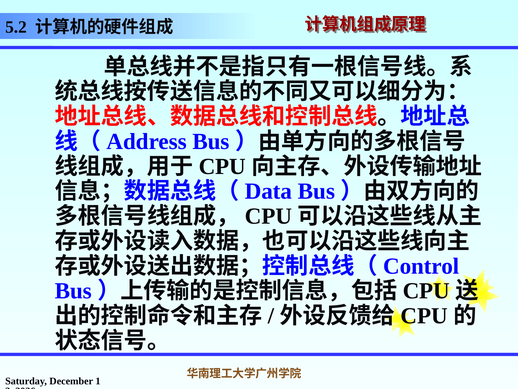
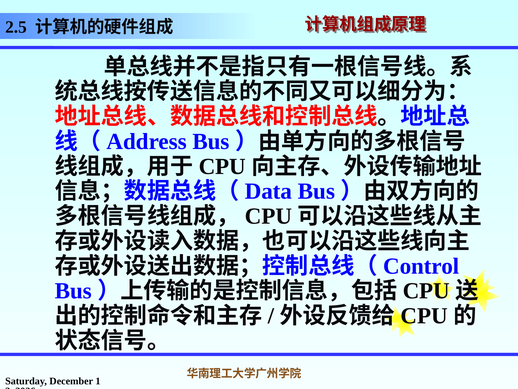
5.2: 5.2 -> 2.5 (16, 27)
